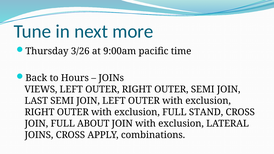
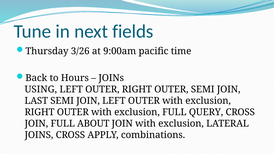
more: more -> fields (133, 31)
VIEWS: VIEWS -> USING (41, 89)
STAND: STAND -> QUERY (206, 112)
